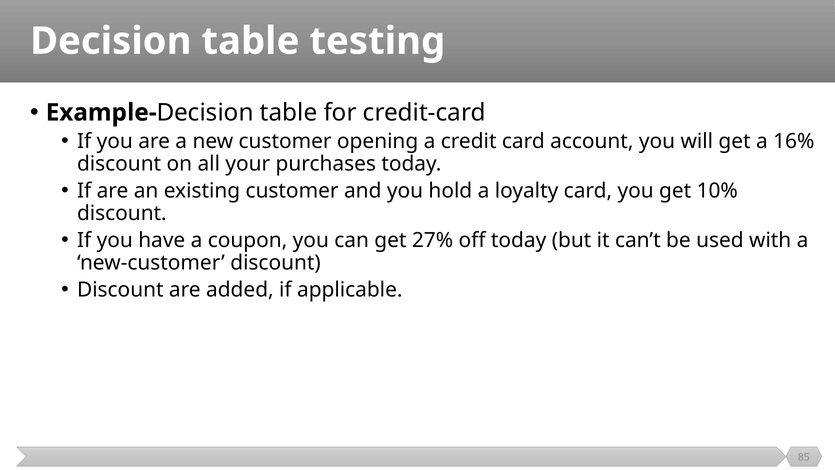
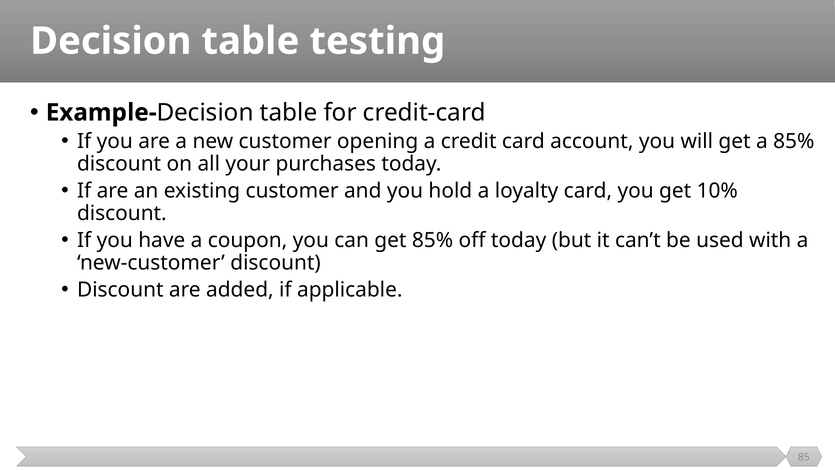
a 16%: 16% -> 85% (794, 141)
get 27%: 27% -> 85% (433, 240)
